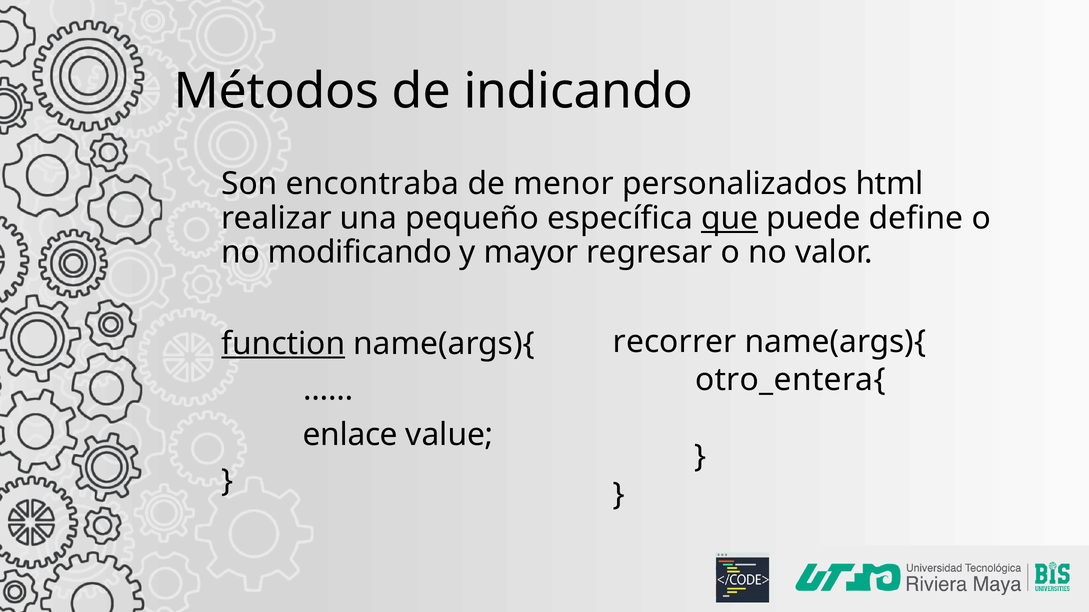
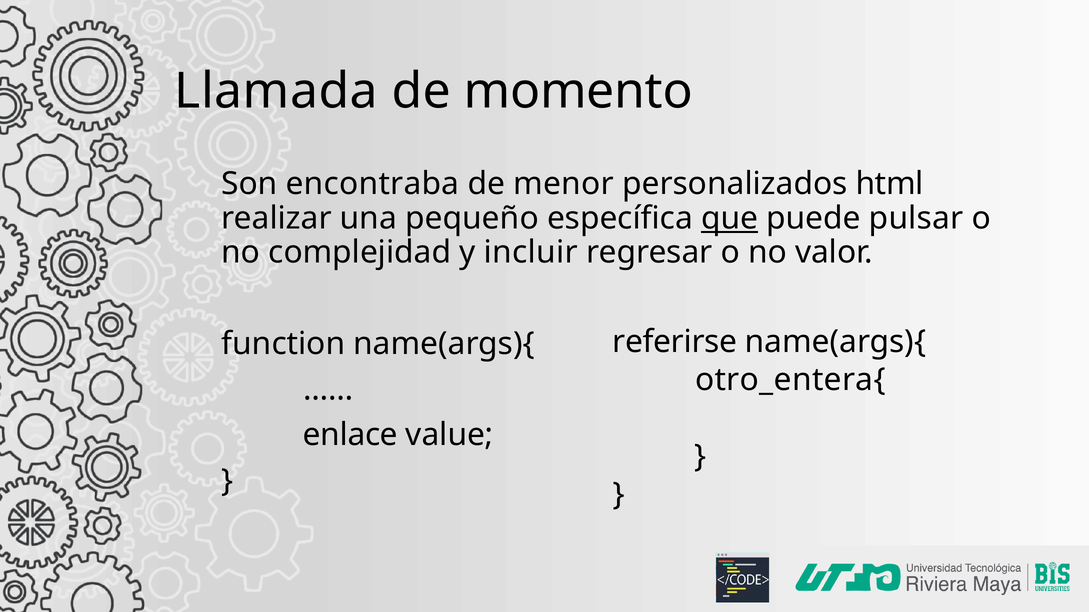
Métodos: Métodos -> Llamada (276, 91)
indicando: indicando -> momento (578, 91)
define: define -> pulsar (916, 218)
modificando: modificando -> complejidad (360, 253)
mayor: mayor -> incluir (531, 253)
recorrer: recorrer -> referirse (675, 342)
function underline: present -> none (283, 344)
